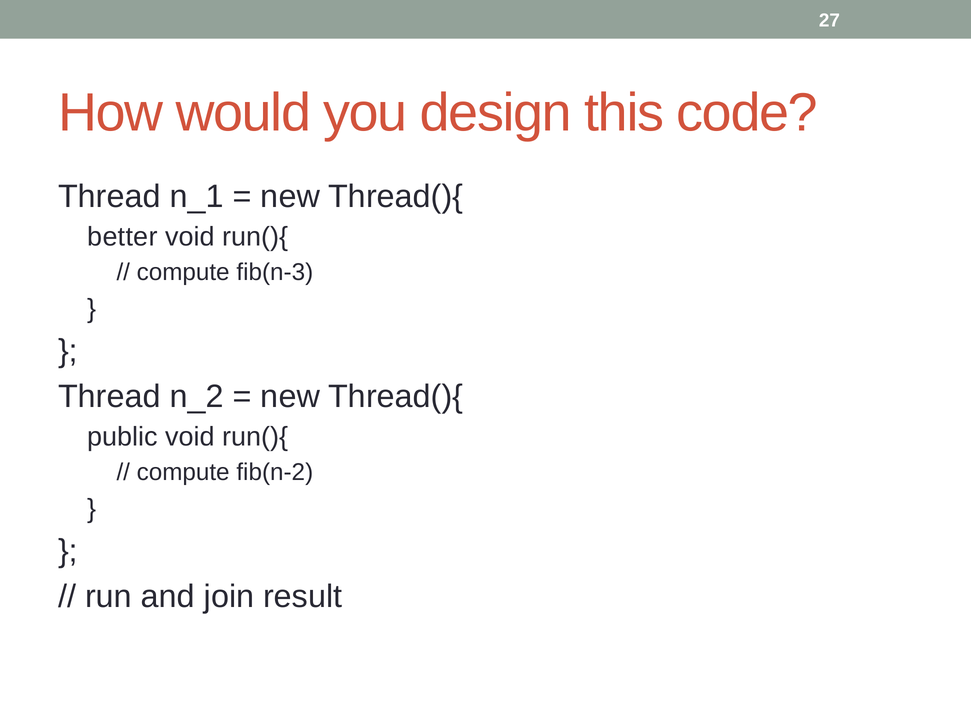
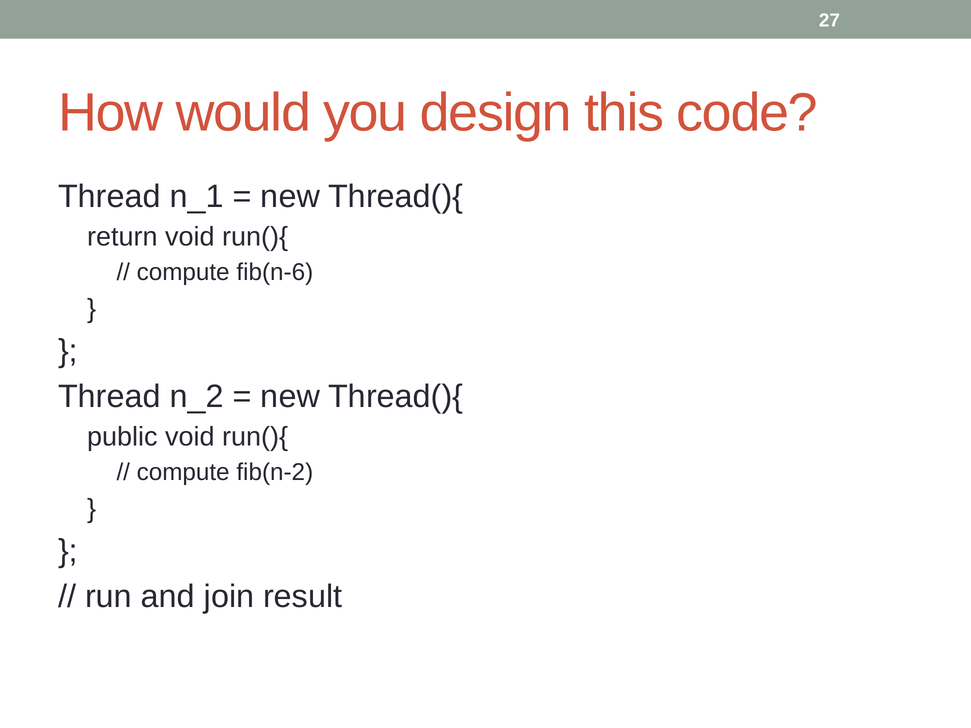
better: better -> return (123, 237)
fib(n-3: fib(n-3 -> fib(n-6 (275, 273)
